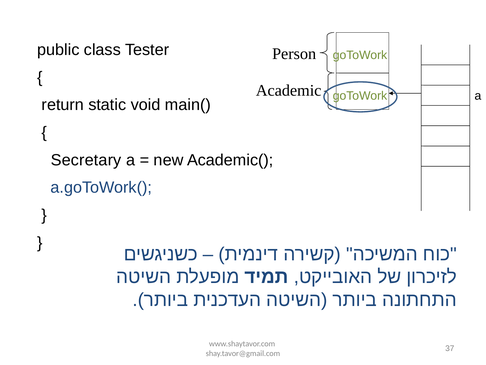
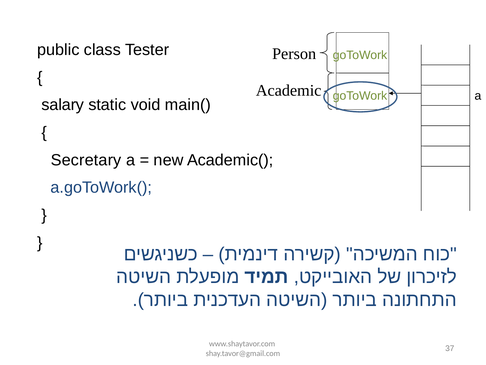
return: return -> salary (63, 105)
